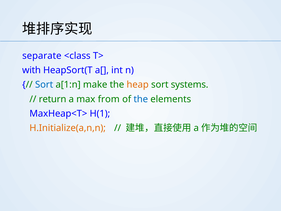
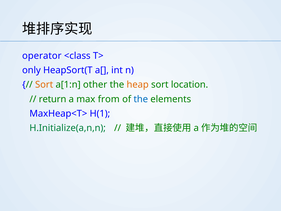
separate: separate -> operator (42, 56)
with: with -> only (31, 70)
Sort colour: blue -> orange (44, 85)
make: make -> other (95, 85)
systems: systems -> location (190, 85)
H.Initialize(a,n,n colour: orange -> green (68, 128)
